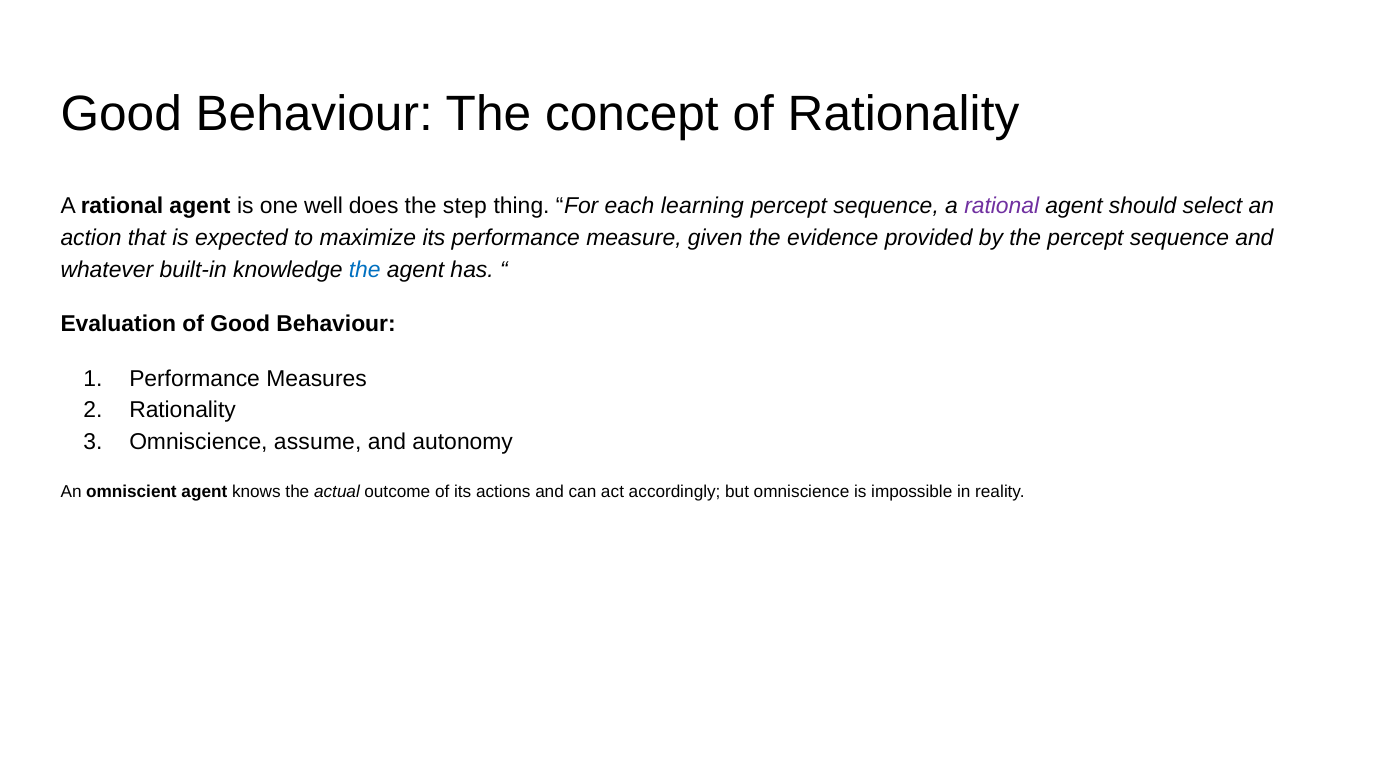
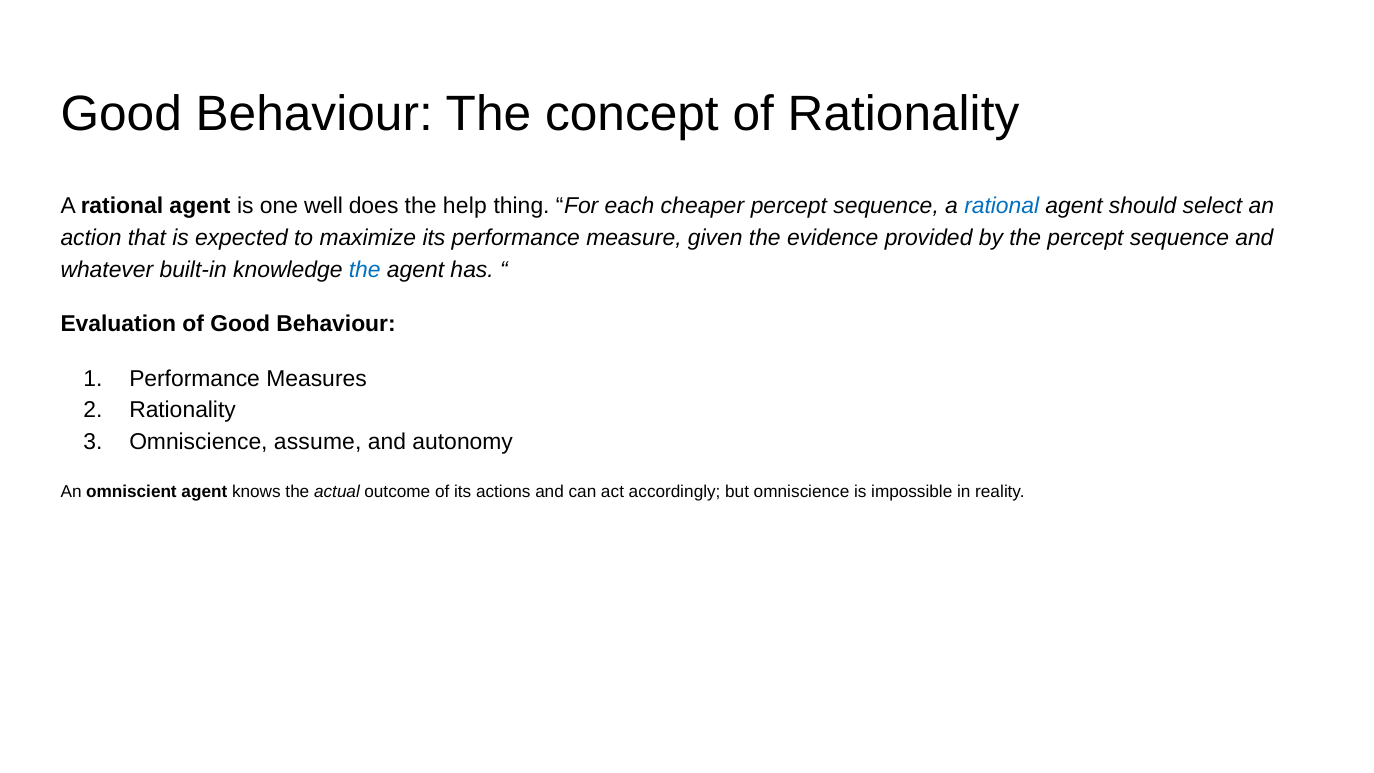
step: step -> help (465, 206)
learning: learning -> cheaper (702, 206)
rational colour: purple -> blue (1002, 206)
